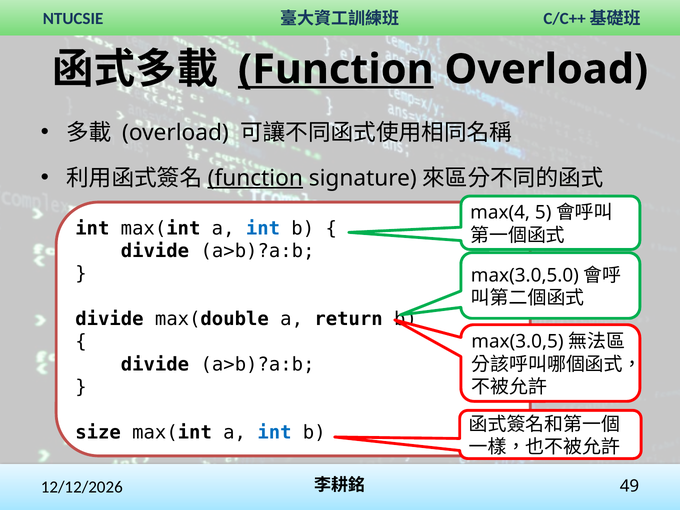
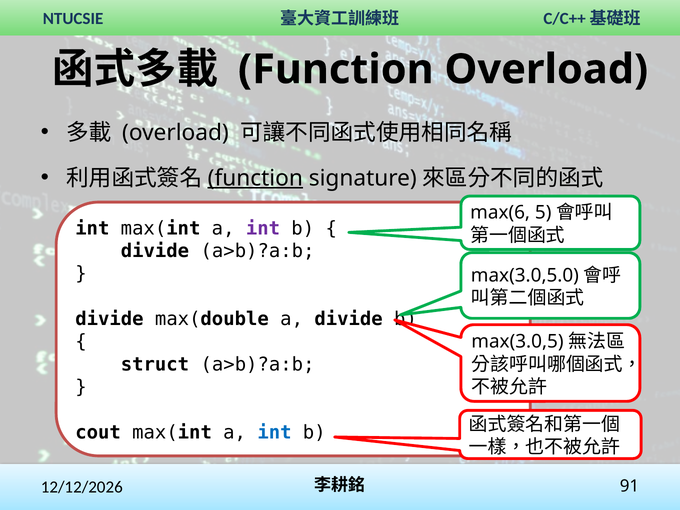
Function underline: present -> none (336, 69)
max(4: max(4 -> max(6 (500, 213)
int colour: blue -> purple (263, 228)
a return: return -> divide (349, 319)
divide: divide -> struct (155, 364)
size: size -> cout (98, 432)
49: 49 -> 91 (630, 486)
